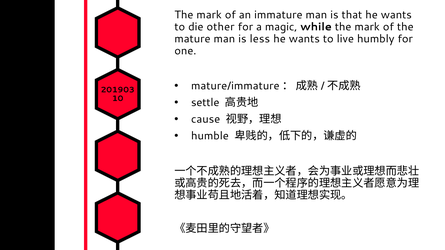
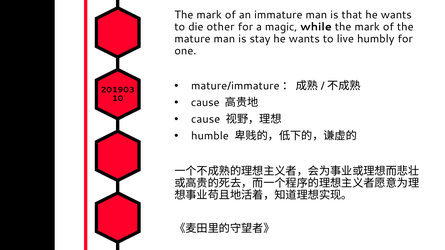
less: less -> stay (260, 39)
settle: settle -> cause (205, 103)
